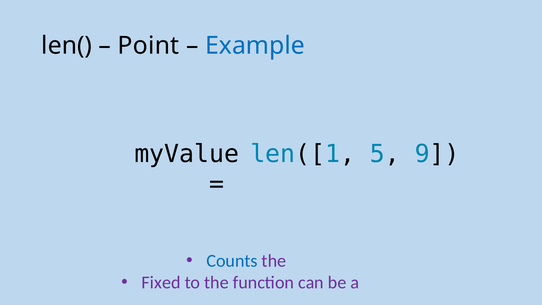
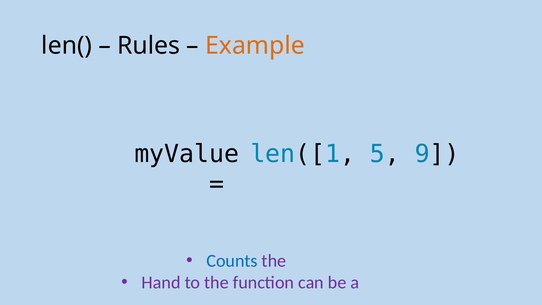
Point: Point -> Rules (149, 46)
Example colour: blue -> orange (255, 46)
Fixed: Fixed -> Hand (161, 282)
